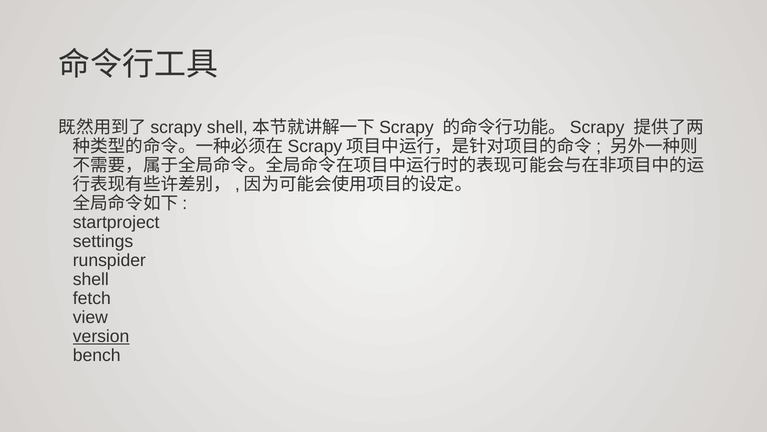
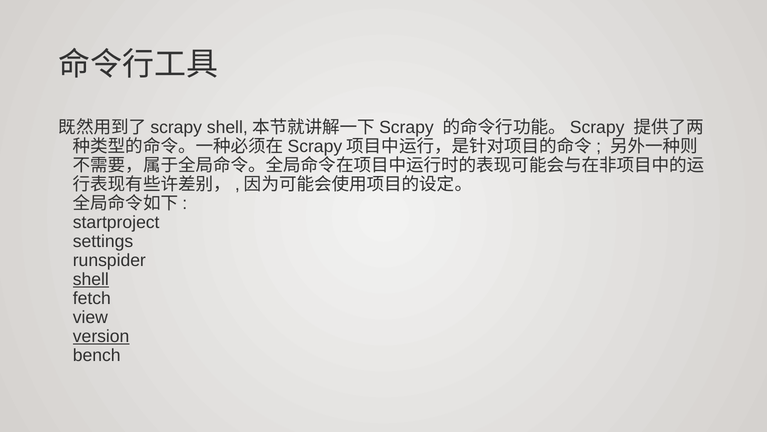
shell underline: none -> present (91, 279)
